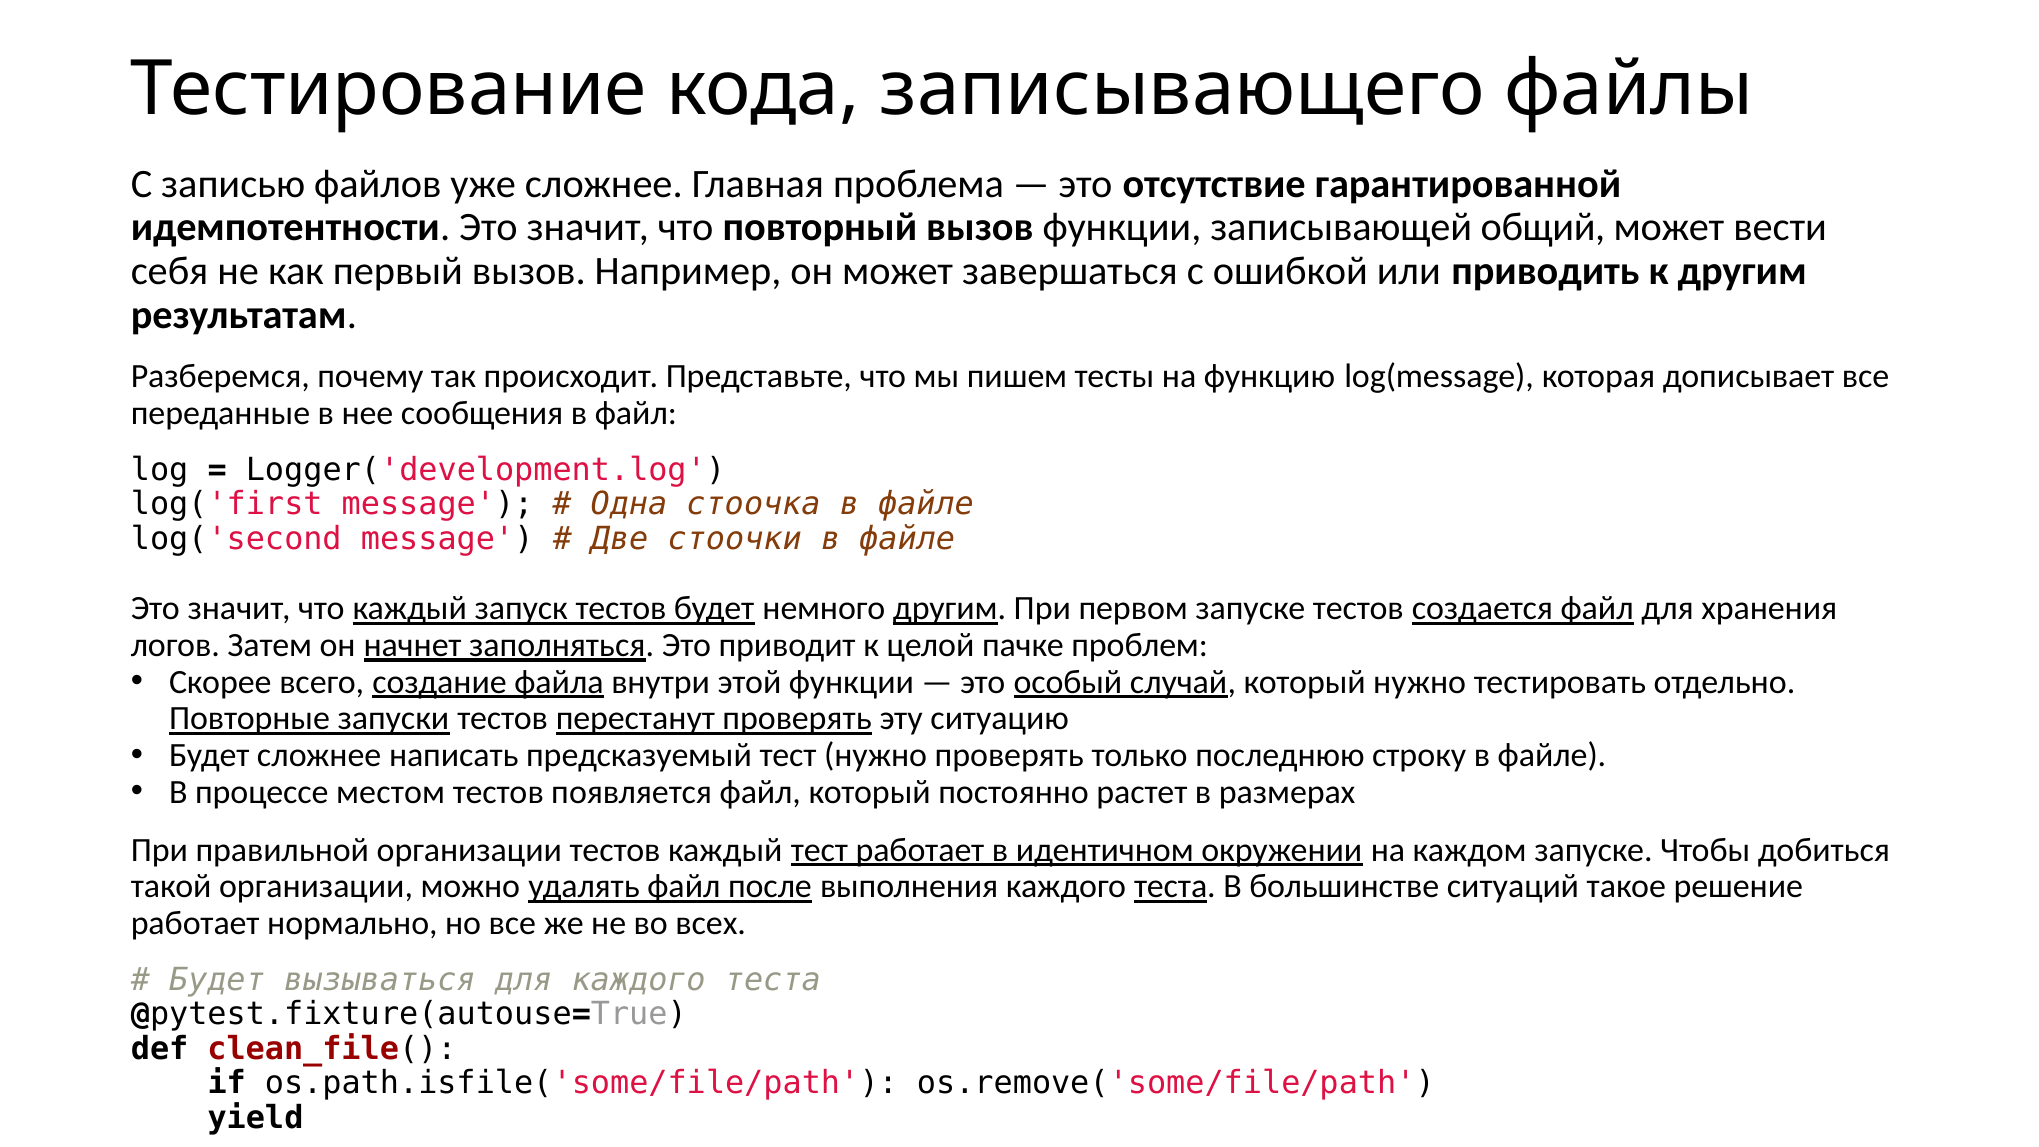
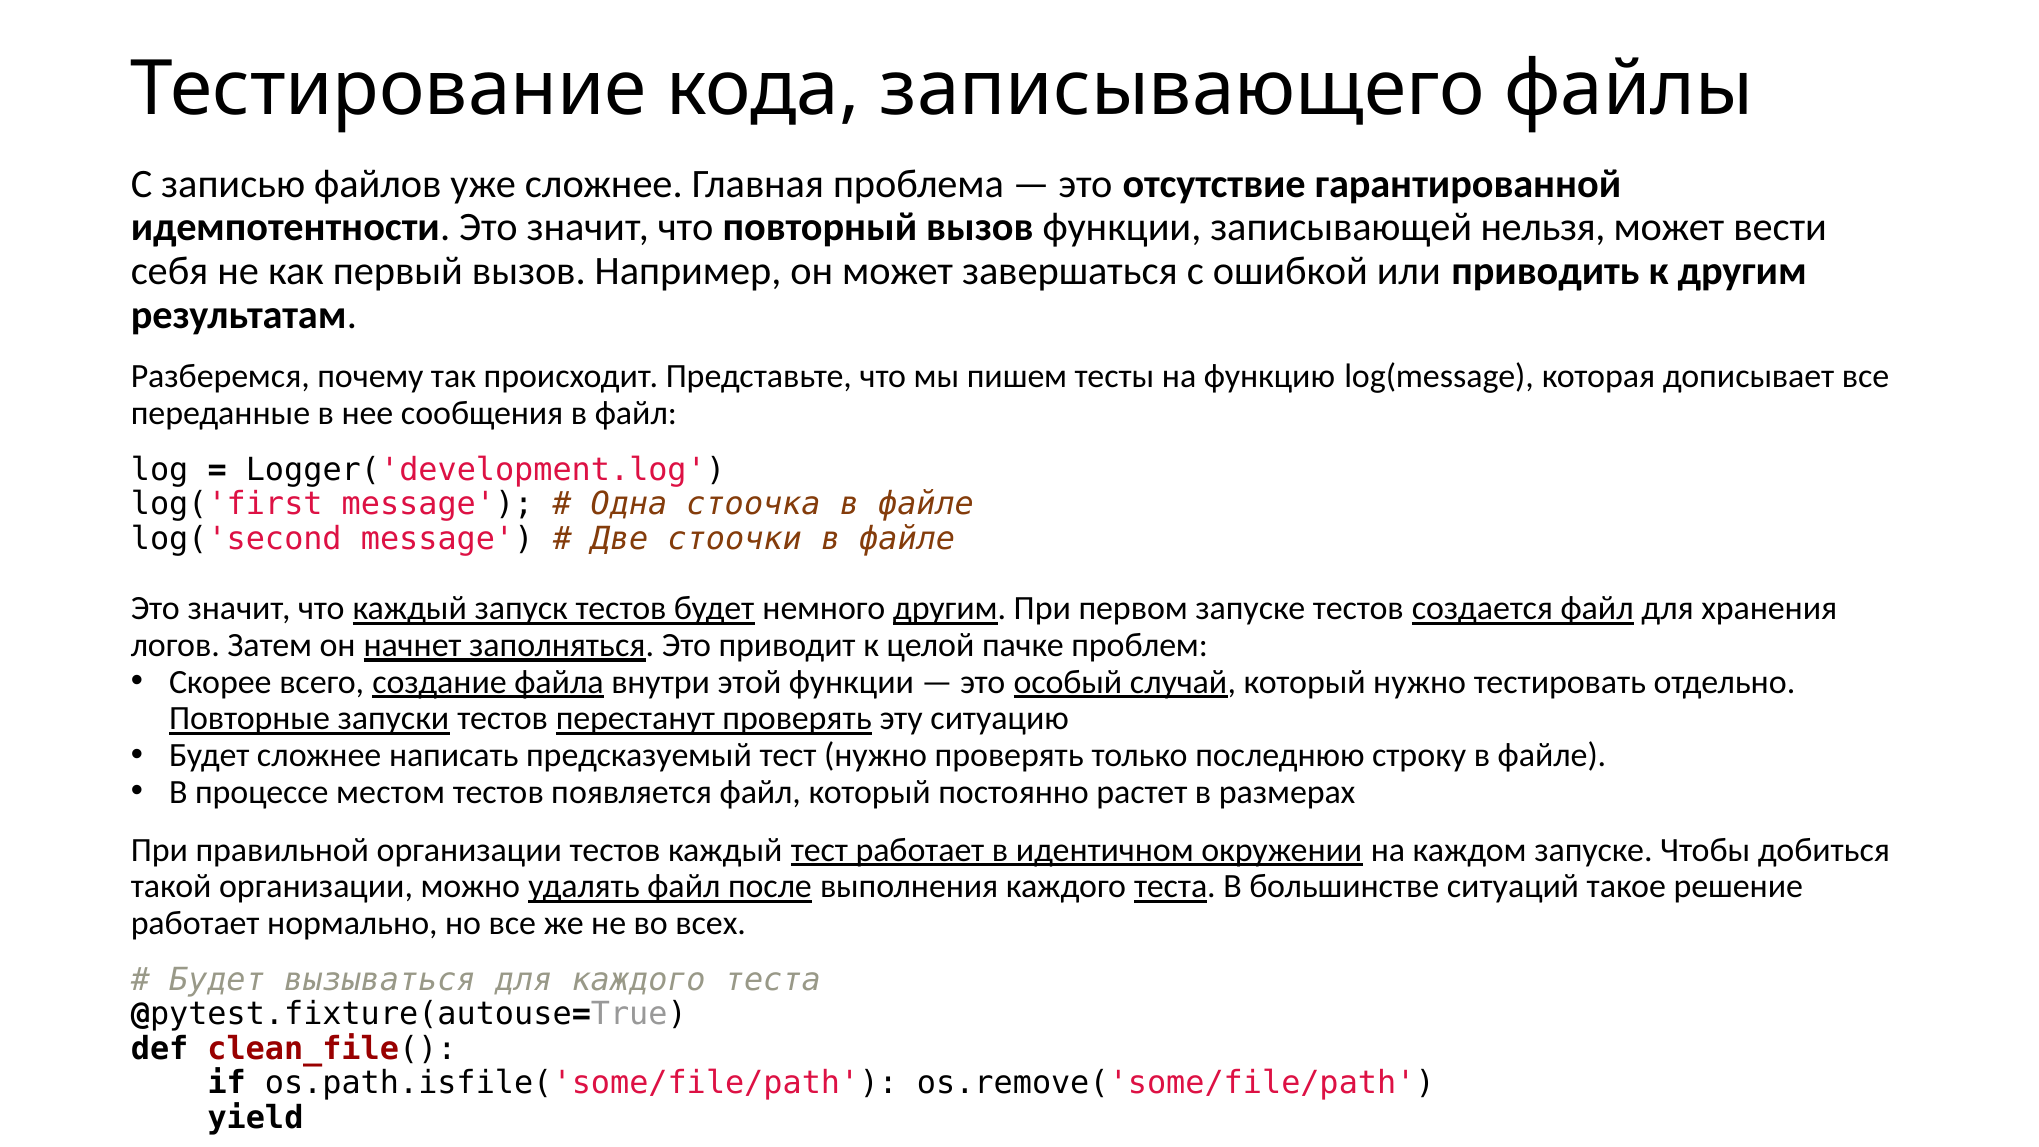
общий: общий -> нельзя (1543, 228)
